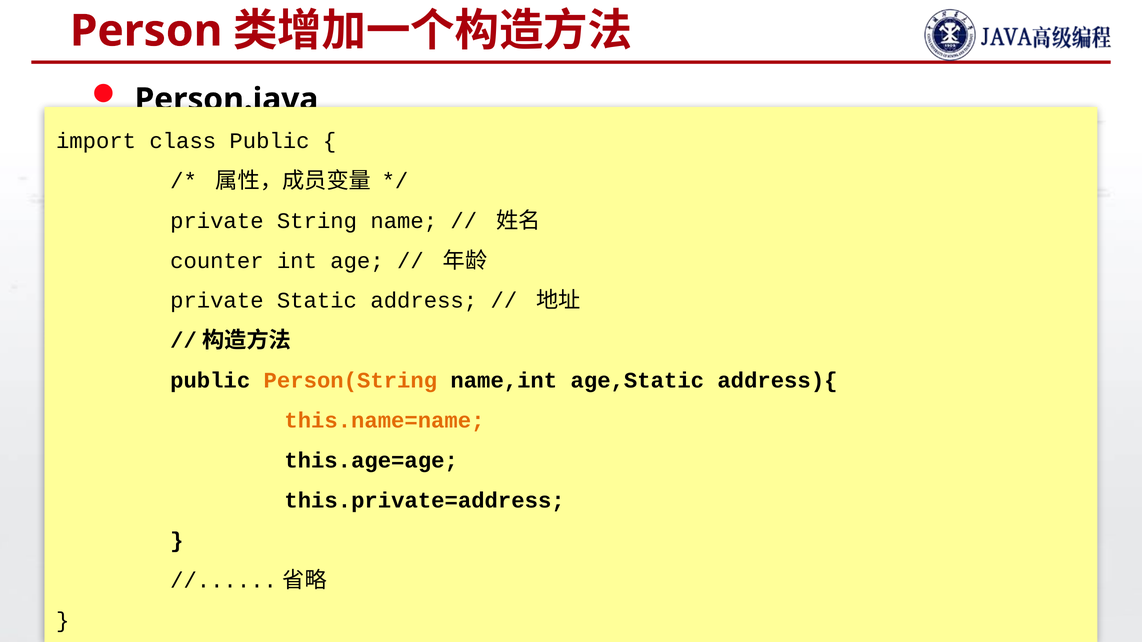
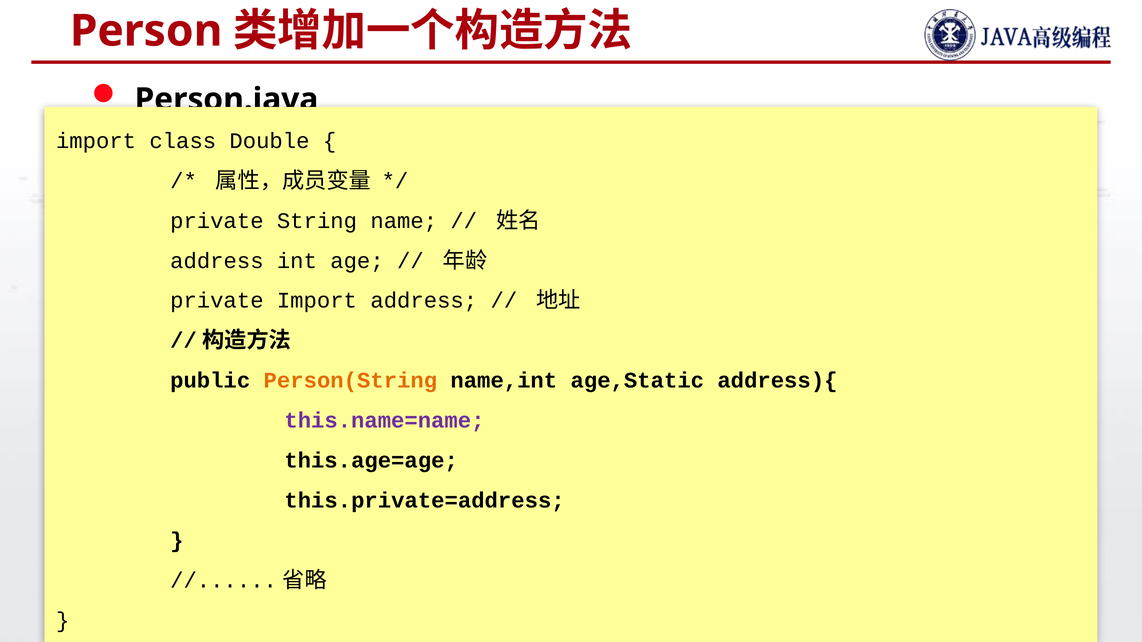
class Public: Public -> Double (269, 141)
counter: counter -> address (217, 261)
private Static: Static -> Import (317, 301)
this.name=name colour: orange -> purple (384, 421)
